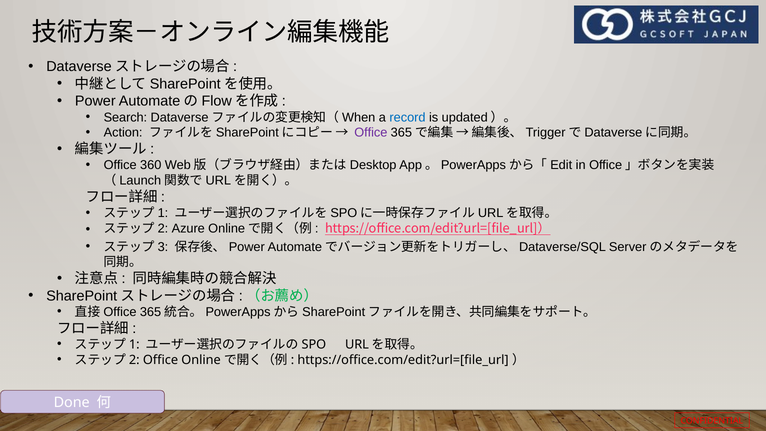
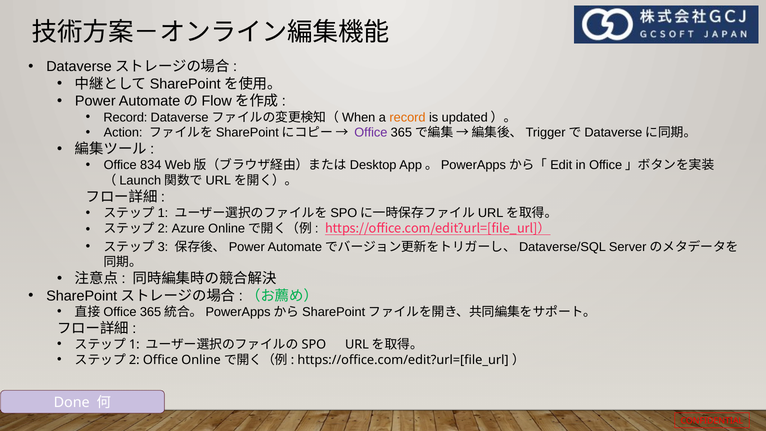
Search: Search -> Record (125, 117)
record colour: blue -> orange (407, 117)
360: 360 -> 834 (151, 165)
